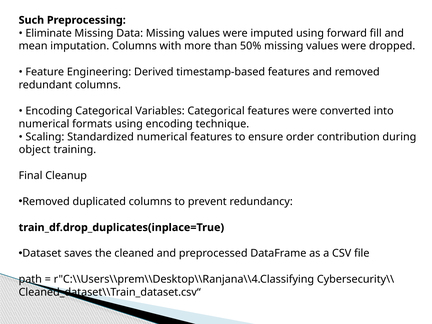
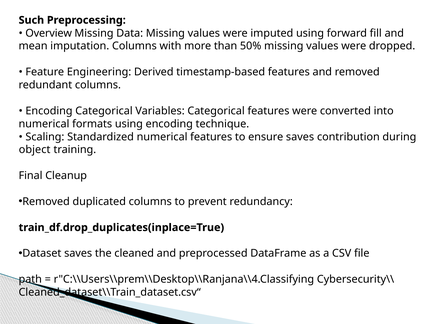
Eliminate: Eliminate -> Overview (49, 33)
ensure order: order -> saves (300, 137)
